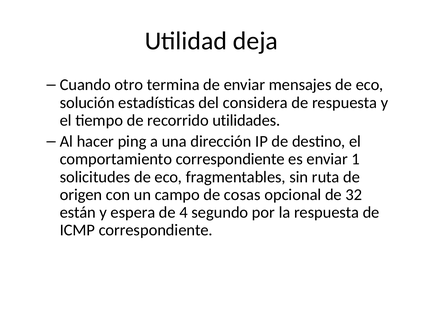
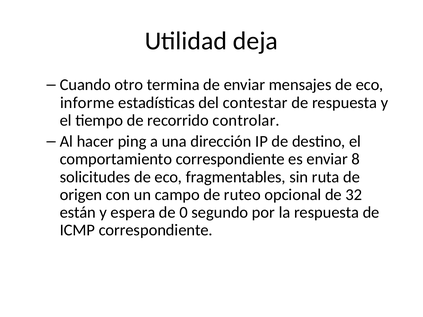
solución: solución -> informe (87, 103)
considera: considera -> contestar (255, 103)
utilidades: utilidades -> controlar (246, 120)
1: 1 -> 8 (356, 159)
cosas: cosas -> ruteo (242, 195)
4: 4 -> 0 (184, 213)
